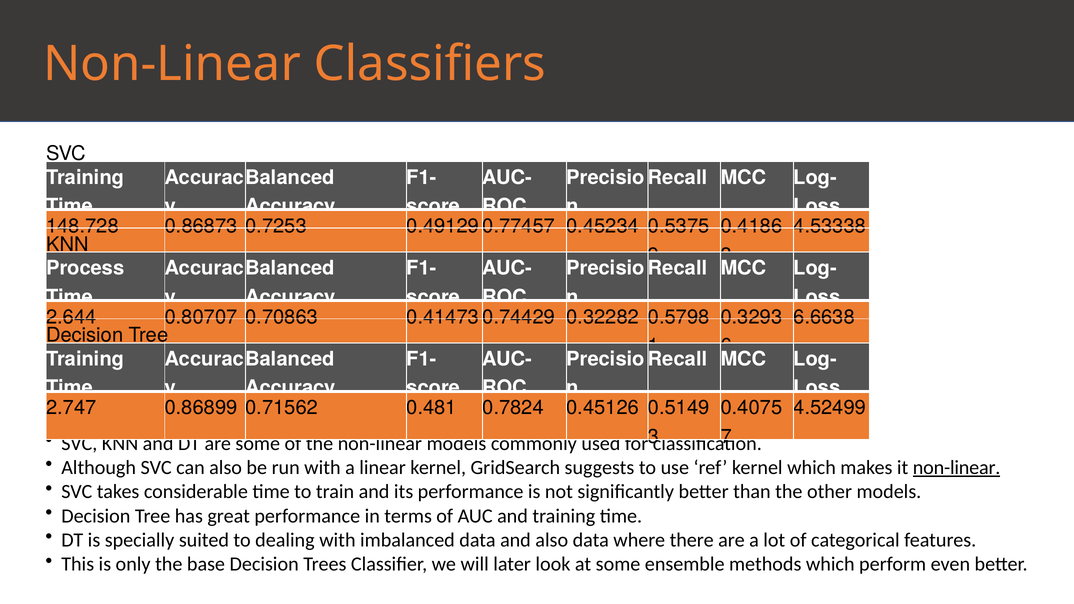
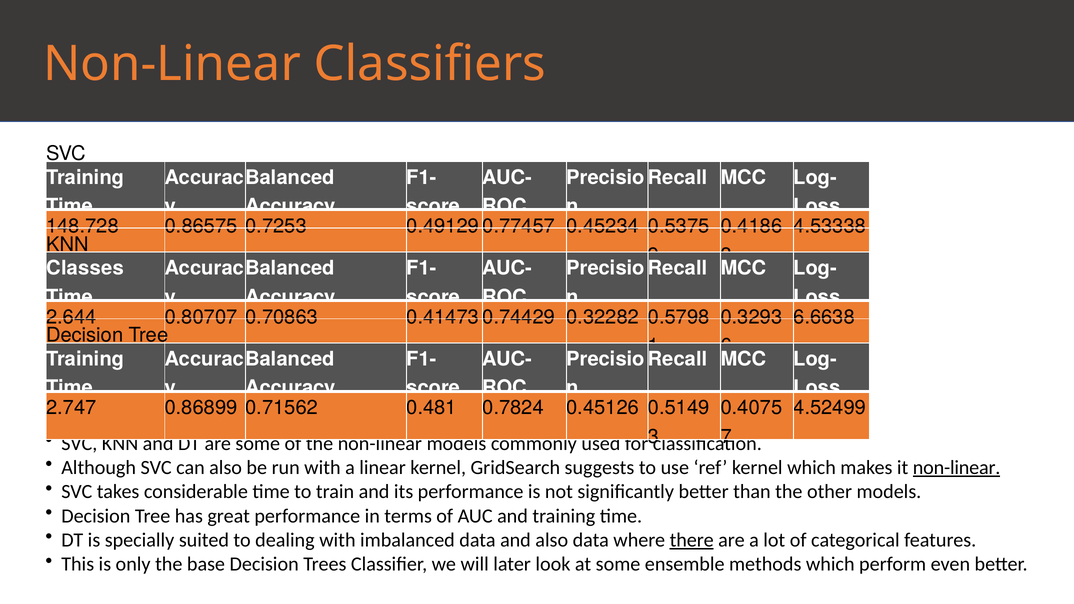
0.86873: 0.86873 -> 0.86575 (201, 226)
Process: Process -> Classes (85, 268)
there underline: none -> present (692, 540)
